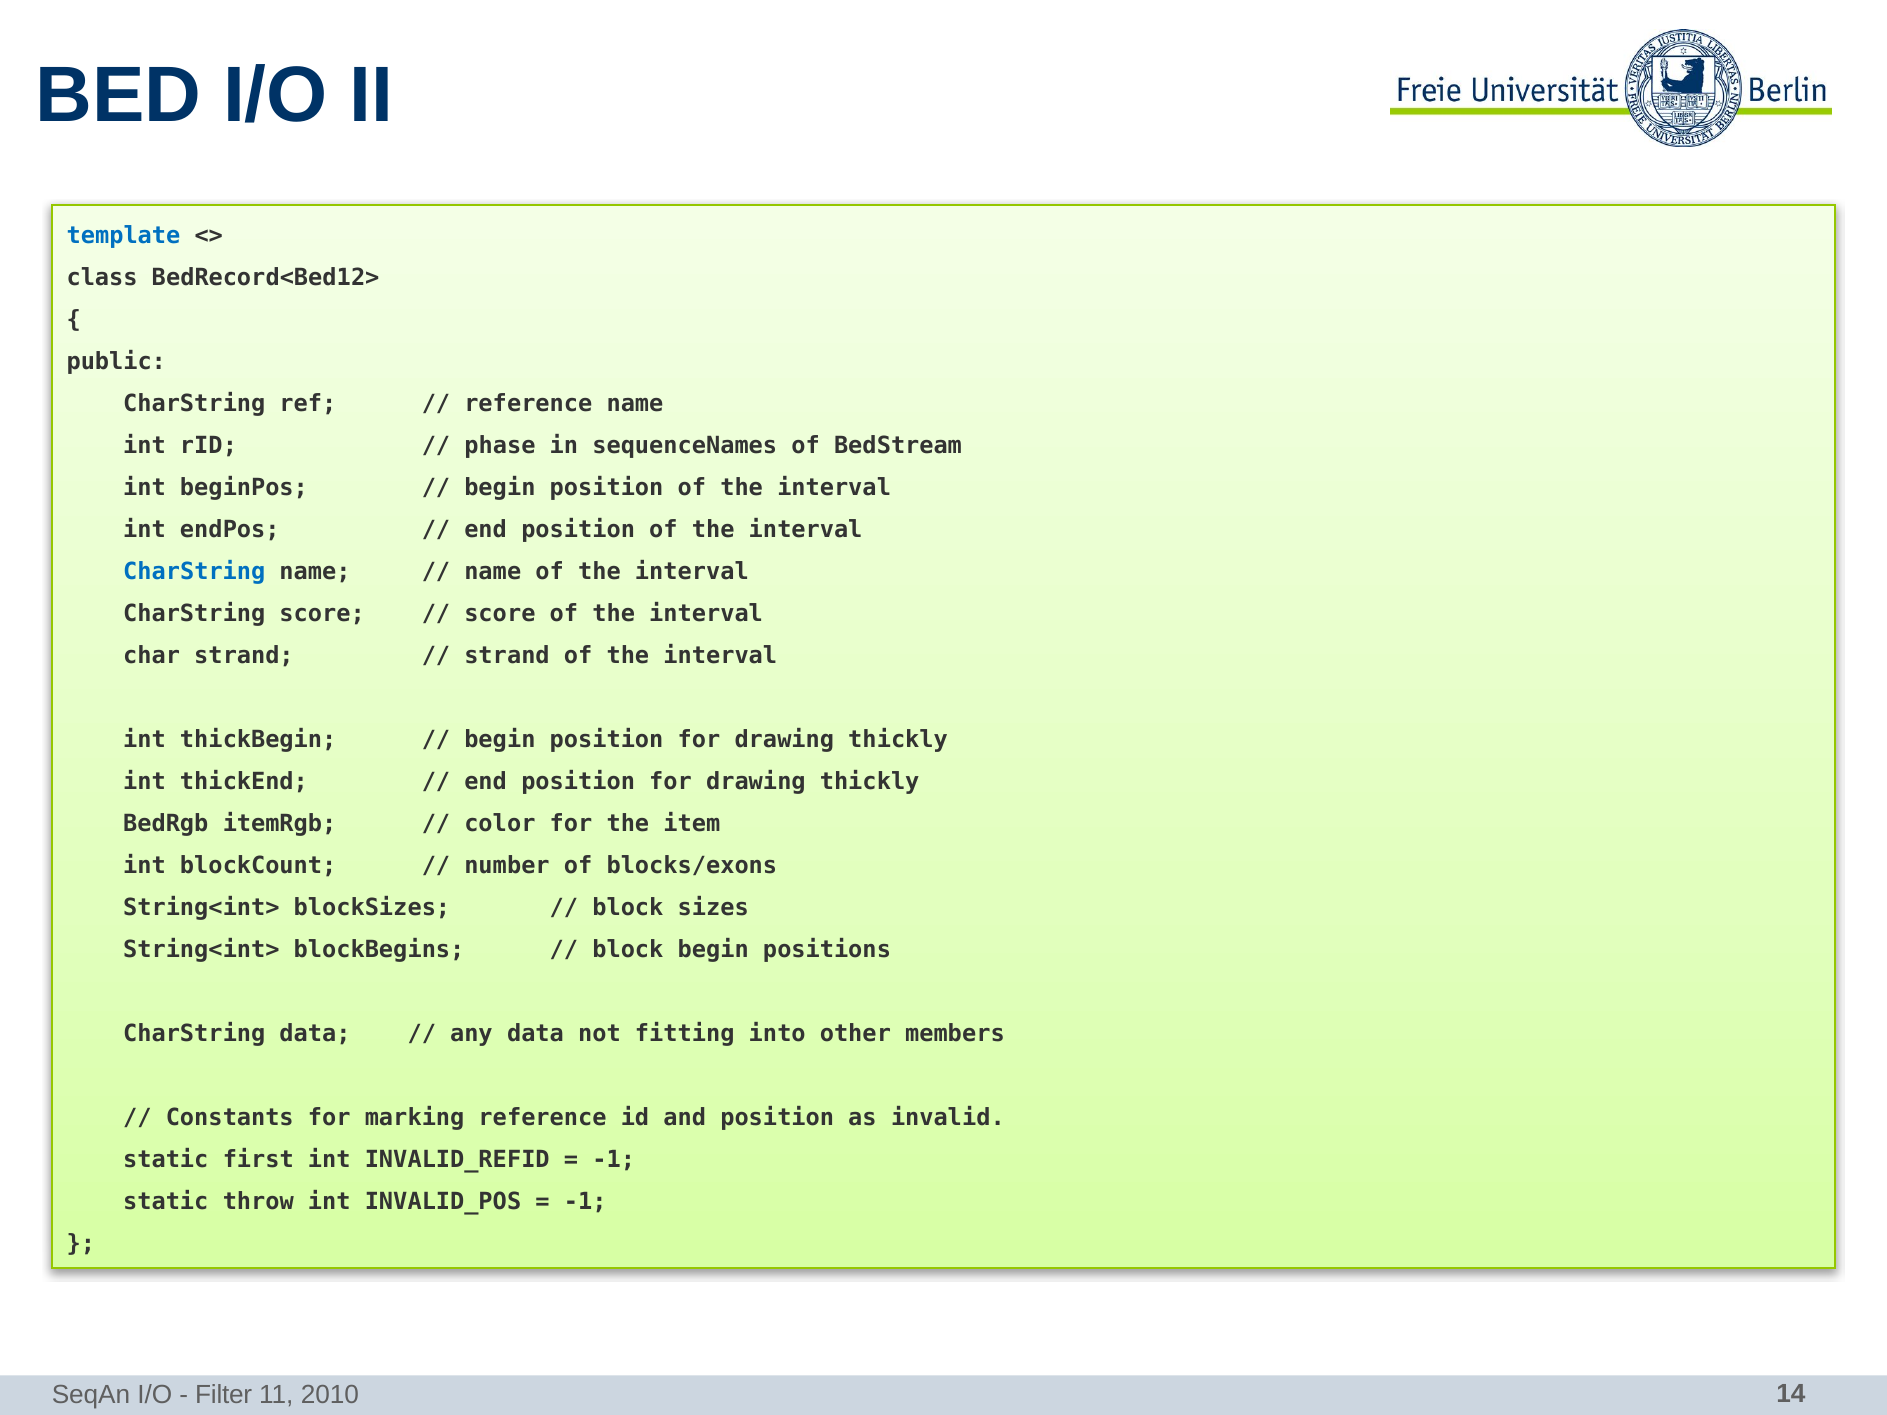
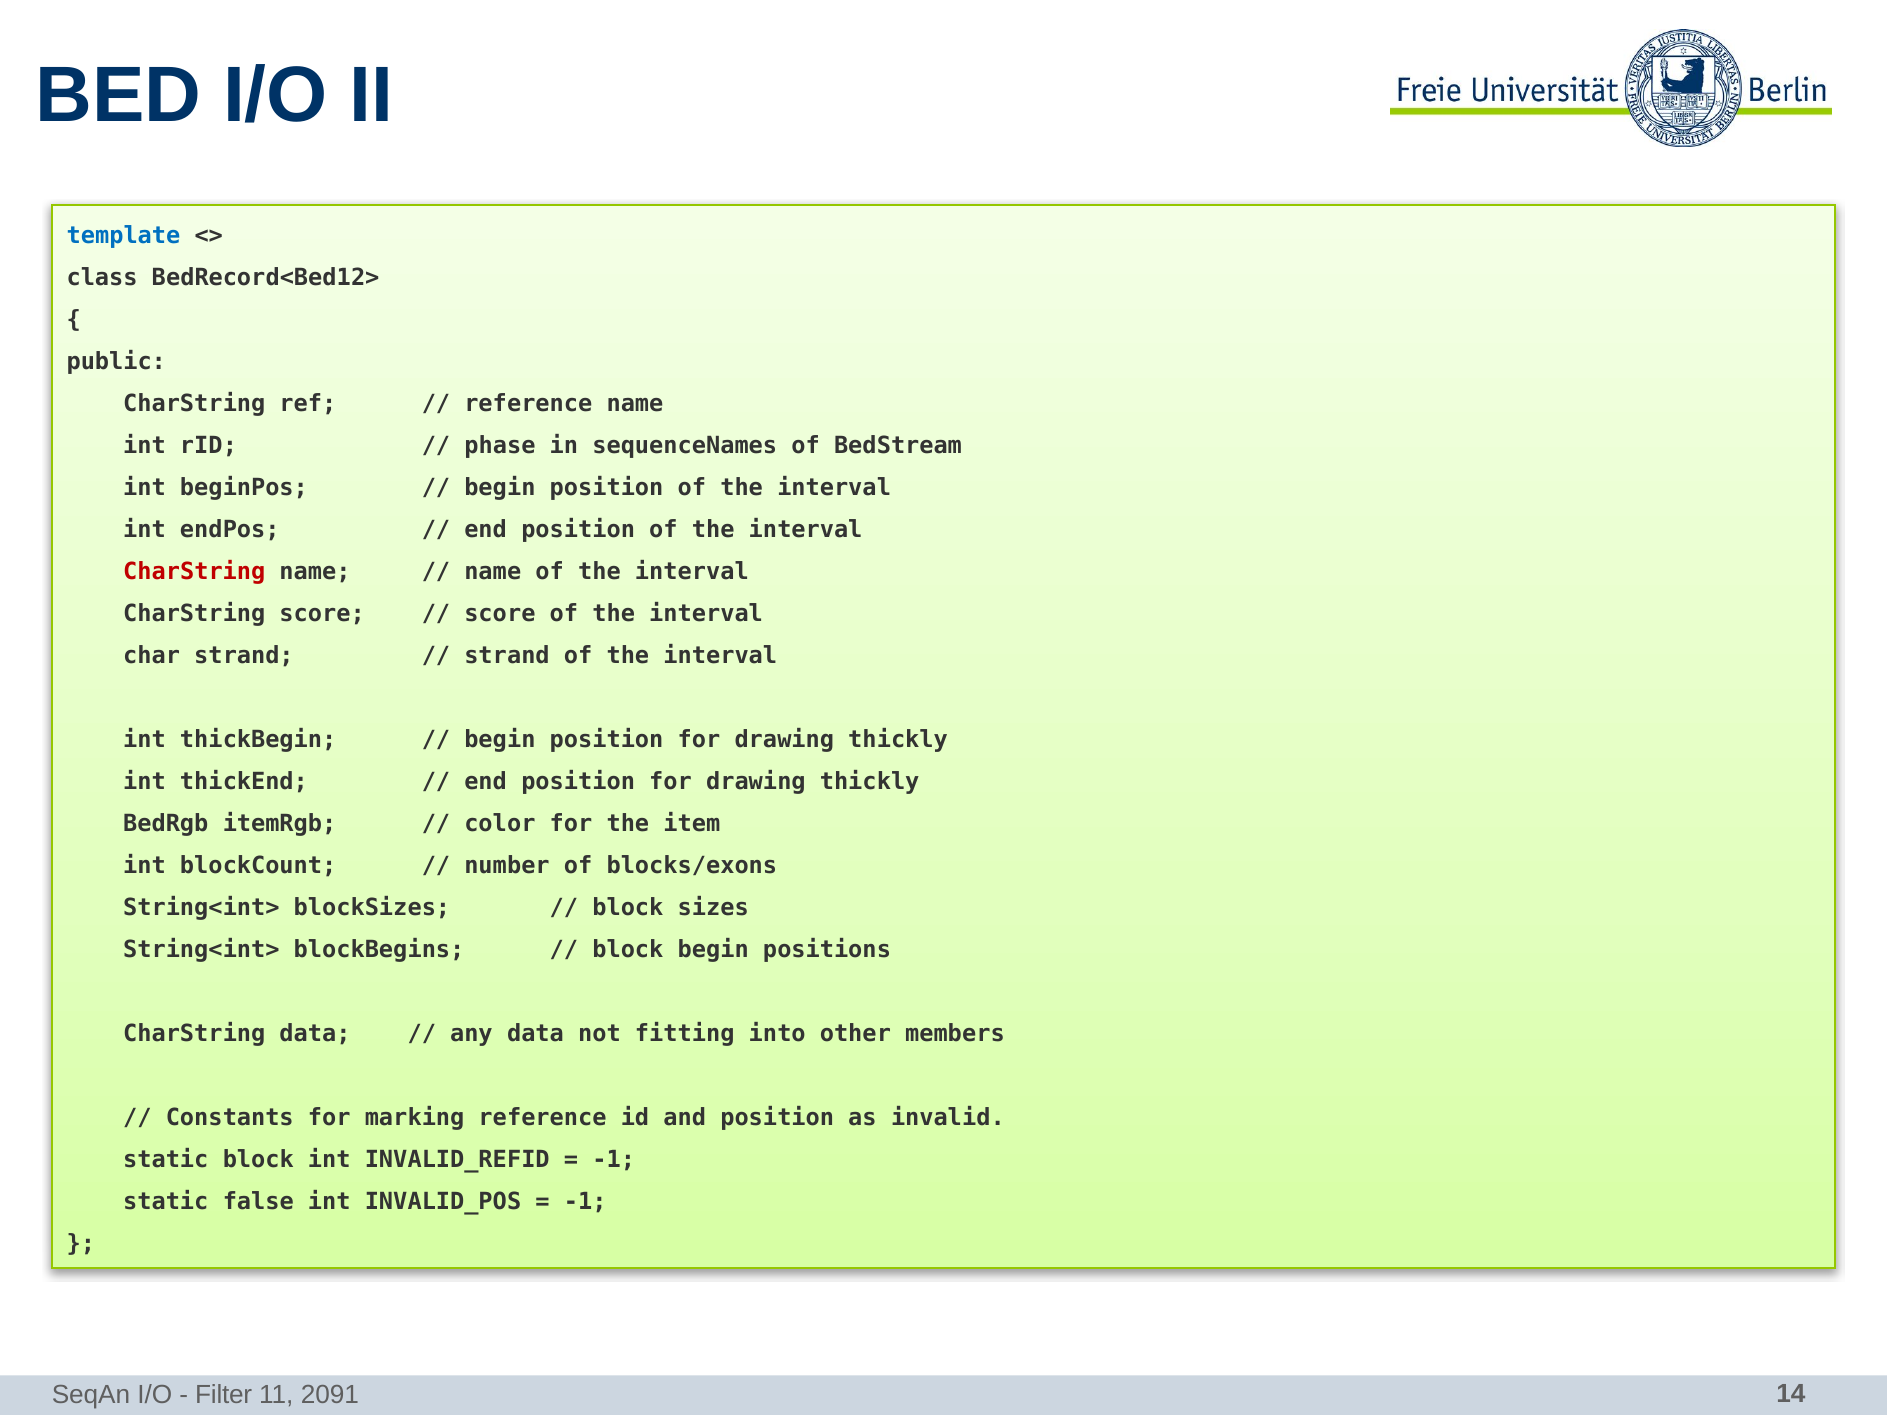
CharString colour: blue -> red (194, 572)
static first: first -> block (258, 1160)
throw: throw -> false (258, 1202)
2010: 2010 -> 2091 (330, 1395)
